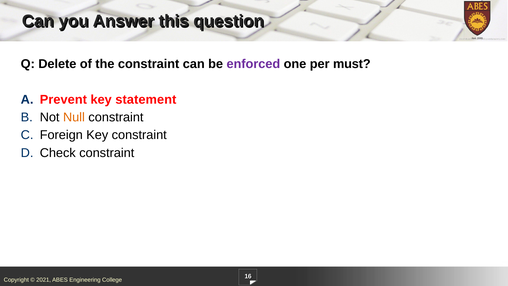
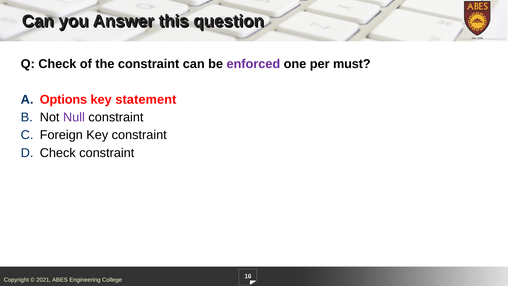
Q Delete: Delete -> Check (57, 64)
Prevent: Prevent -> Options (63, 99)
Null colour: orange -> purple (74, 117)
